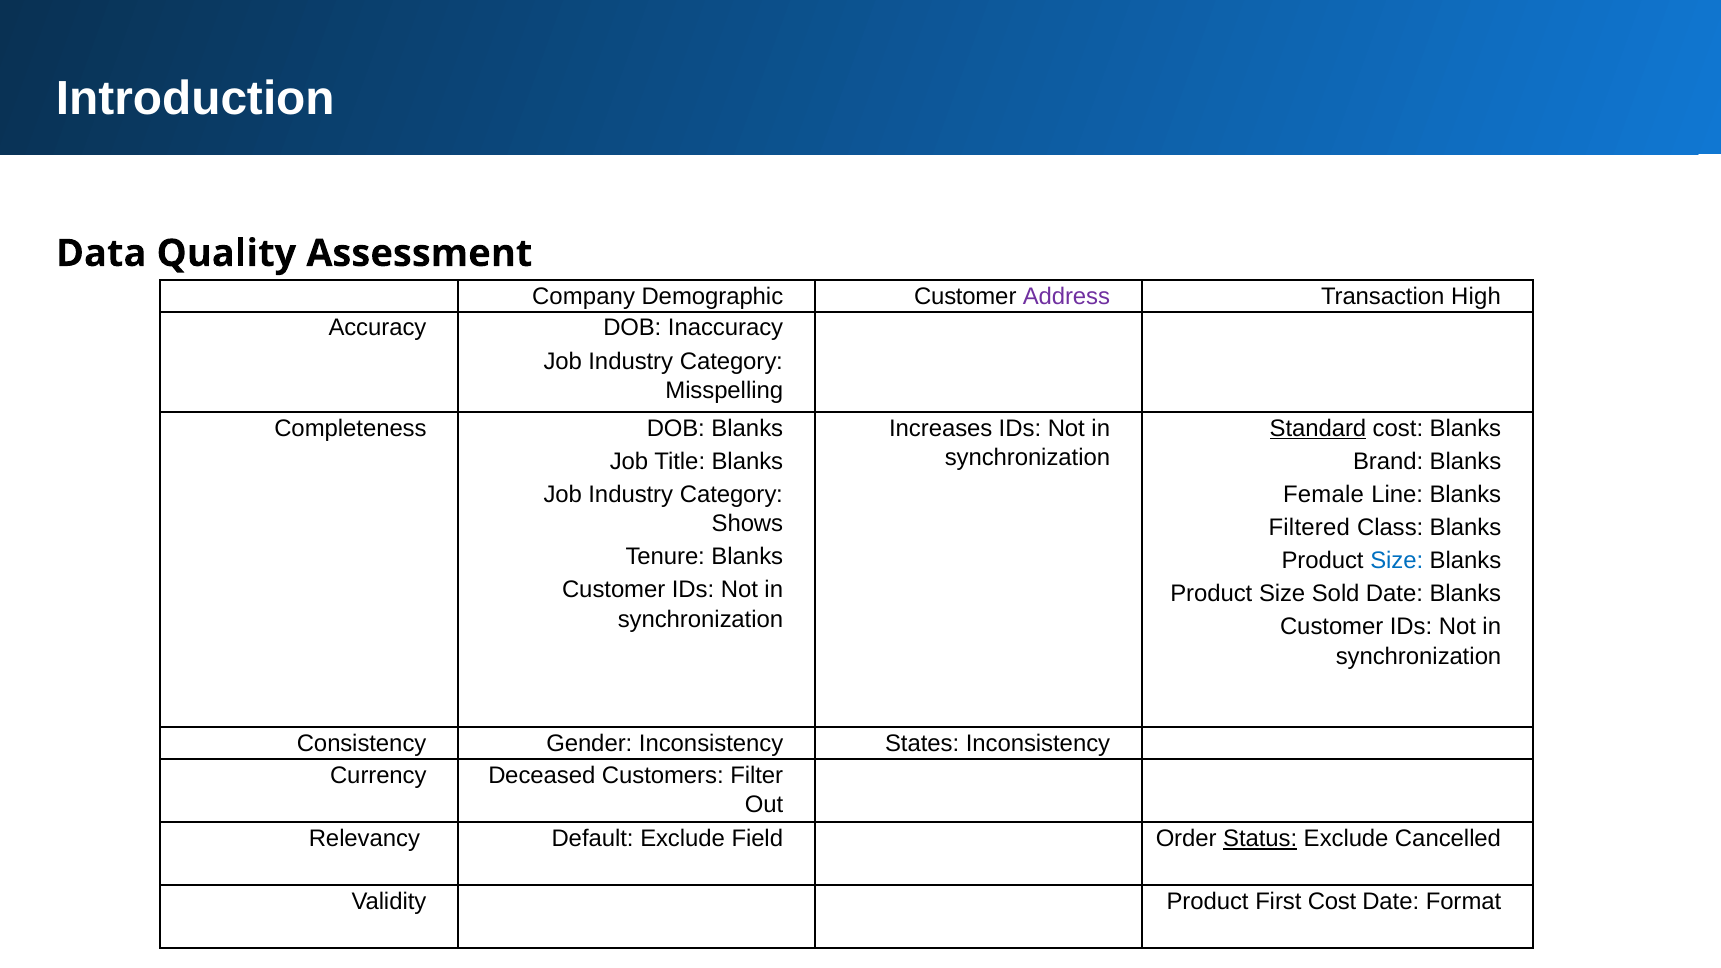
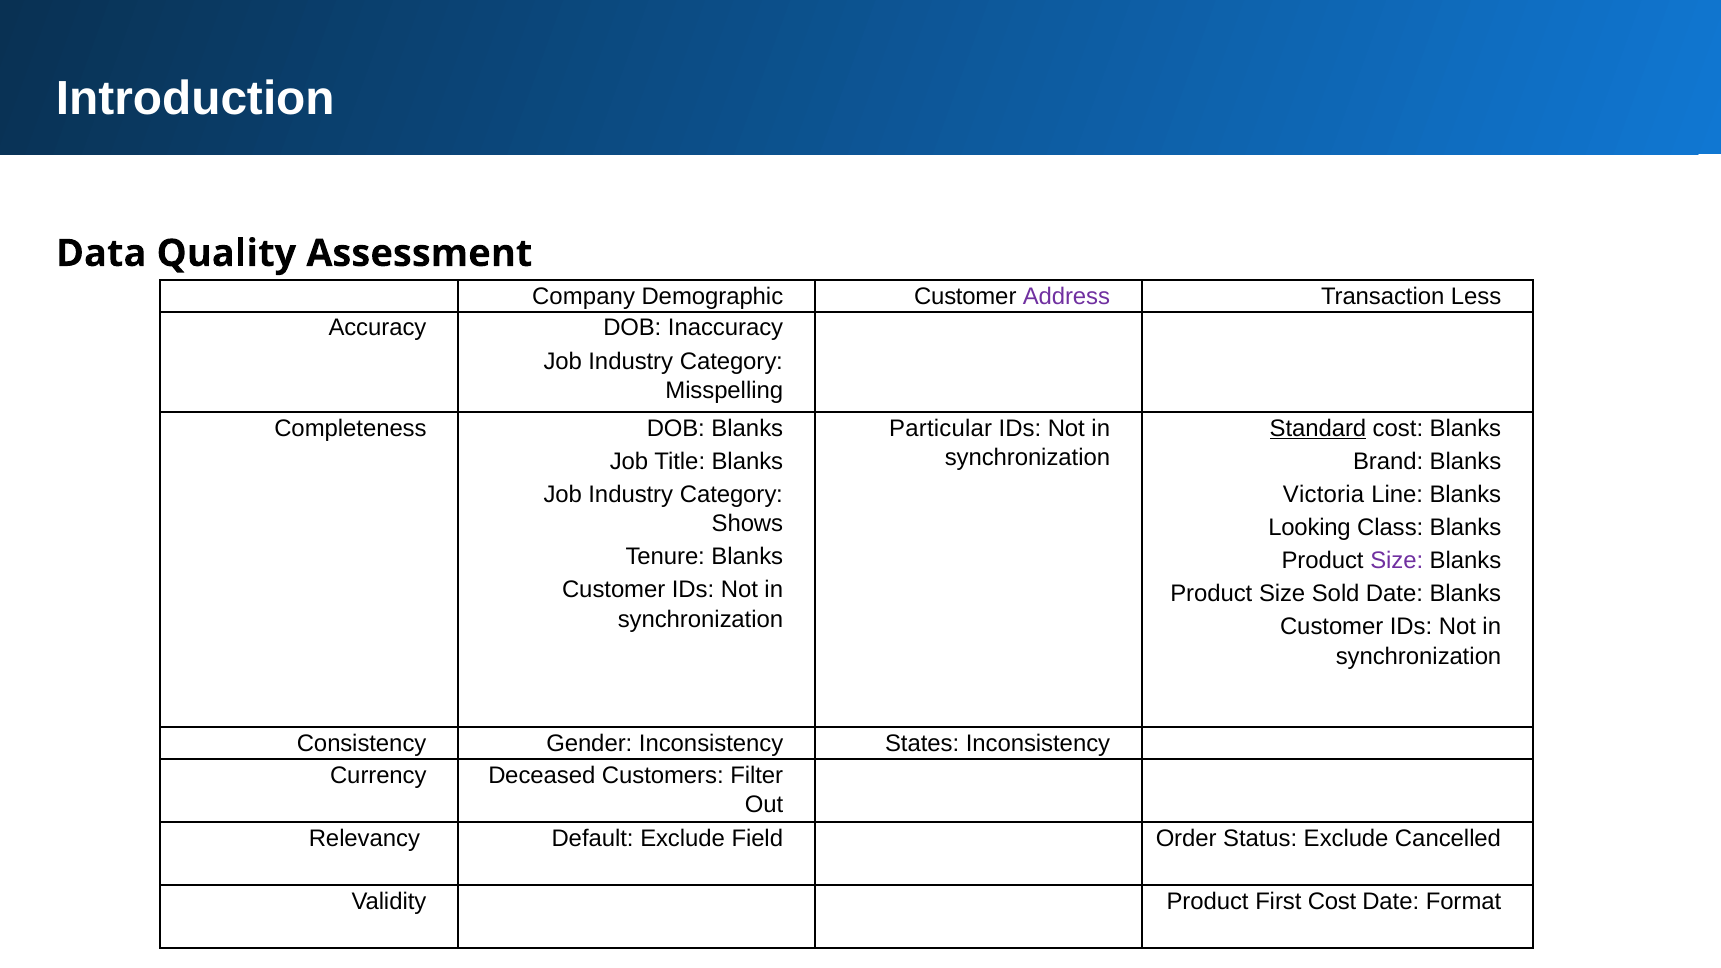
High: High -> Less (1476, 296)
Increases: Increases -> Particular (941, 428)
Female: Female -> Victoria (1324, 494)
Filtered: Filtered -> Looking (1310, 528)
Size colour: blue -> purple (1397, 561)
Status underline: present -> none (1260, 839)
